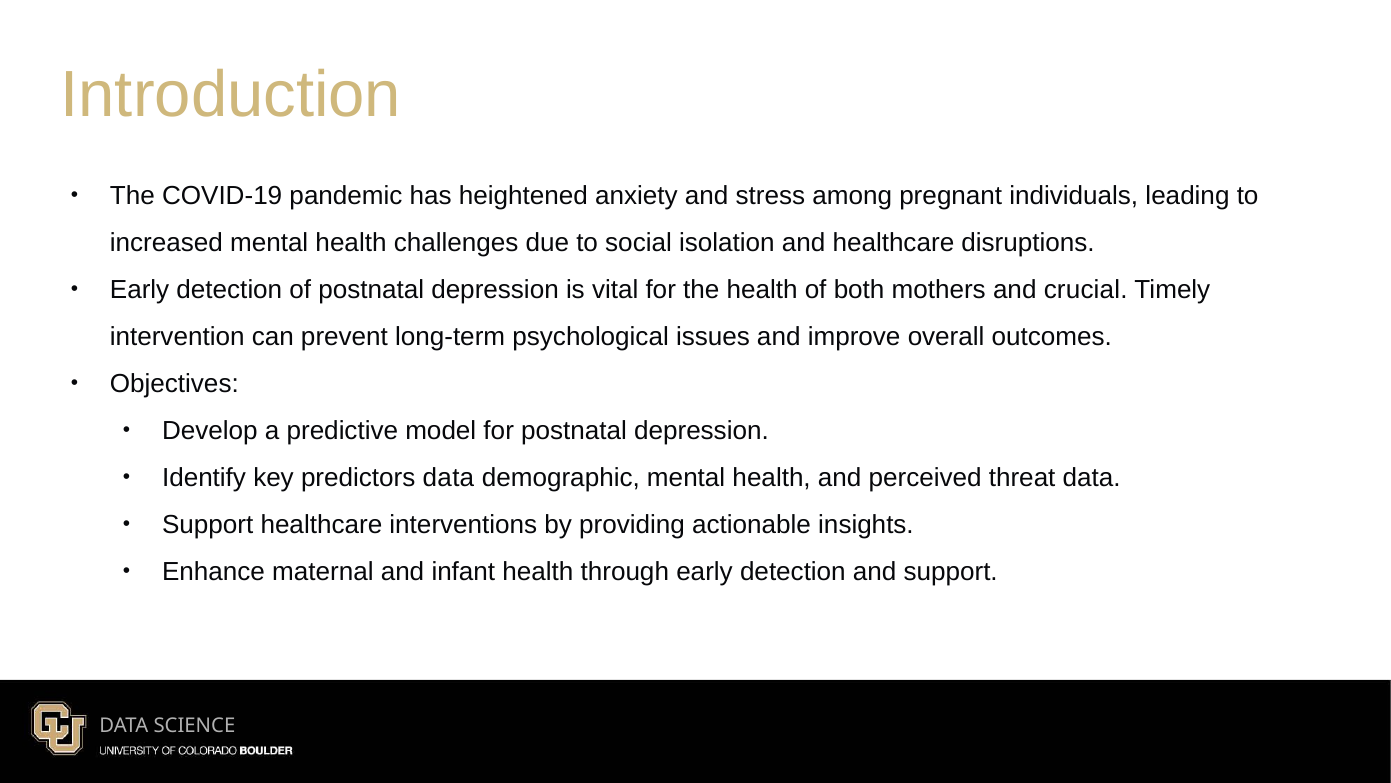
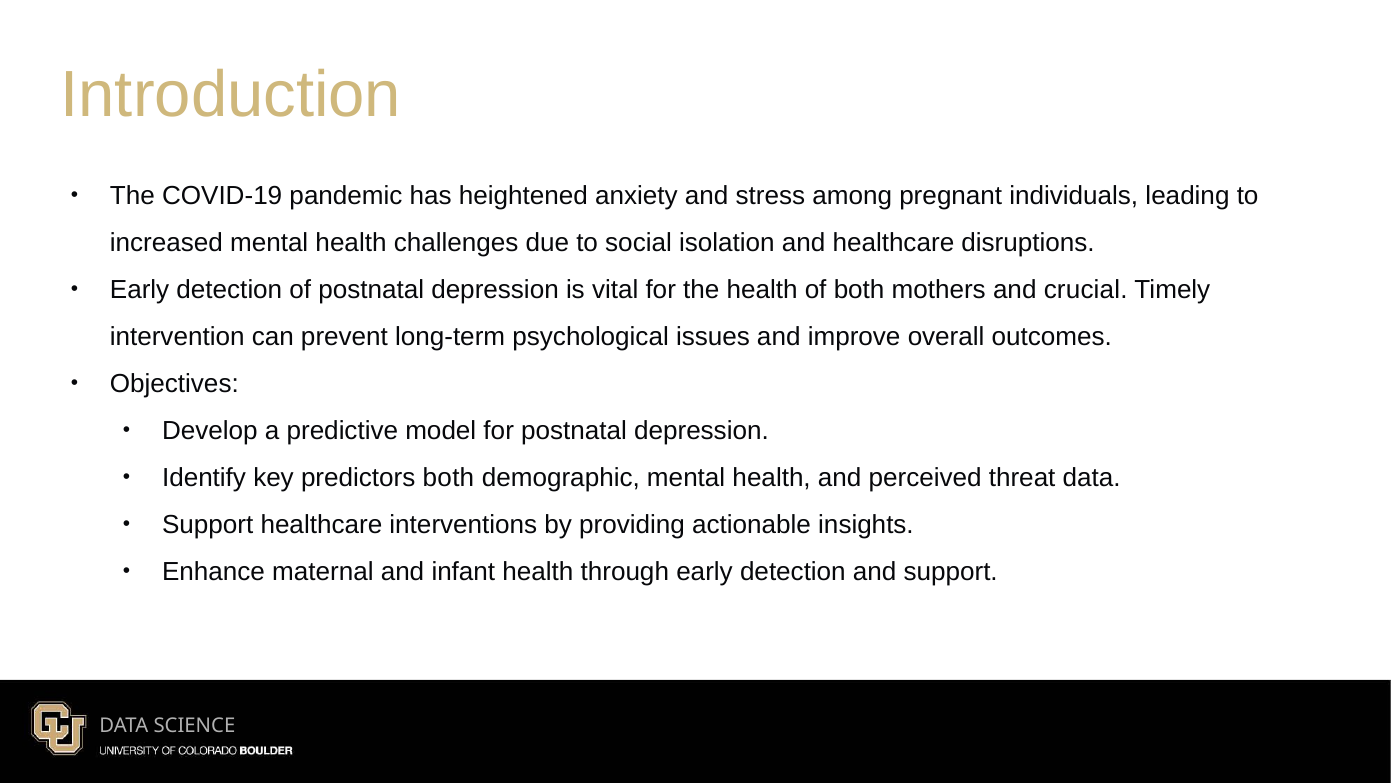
predictors data: data -> both (448, 478)
